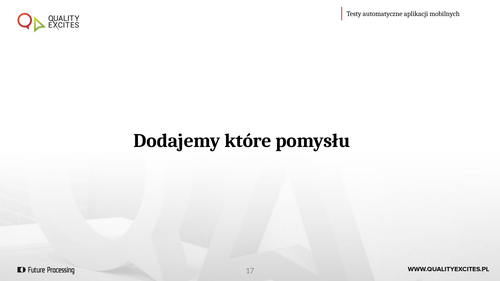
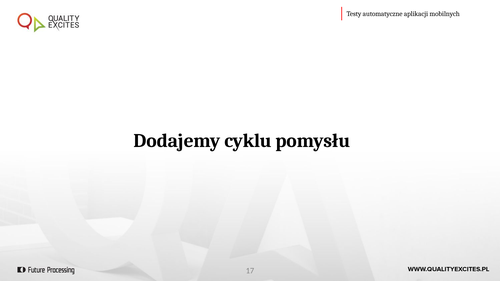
które: które -> cyklu (248, 141)
